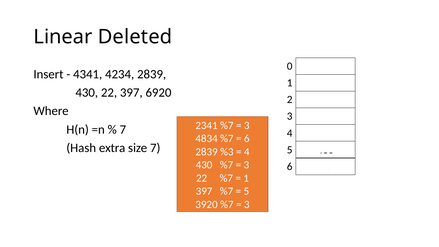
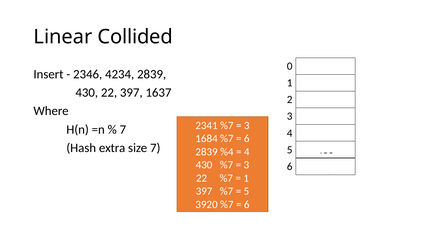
Deleted: Deleted -> Collided (135, 37)
4341: 4341 -> 2346 (88, 74)
6920: 6920 -> 1637 (158, 93)
4834: 4834 -> 1684 (207, 139)
%3: %3 -> %4 (227, 152)
3: 3 -> 6 (247, 204)
